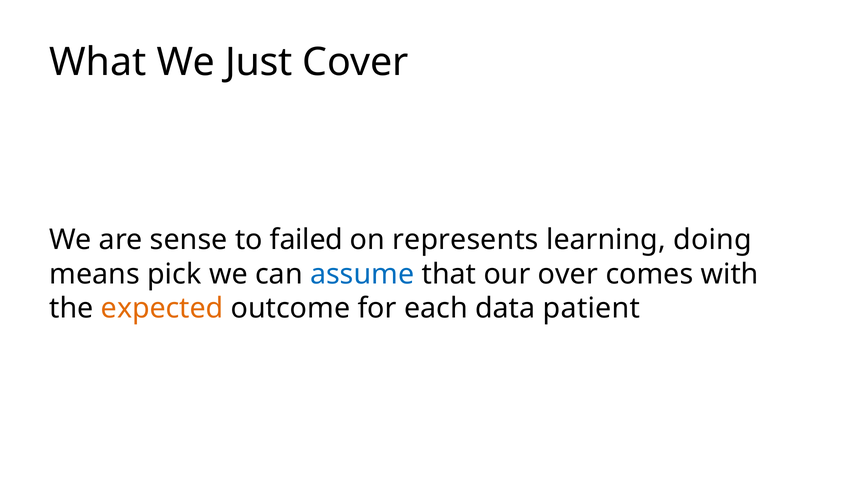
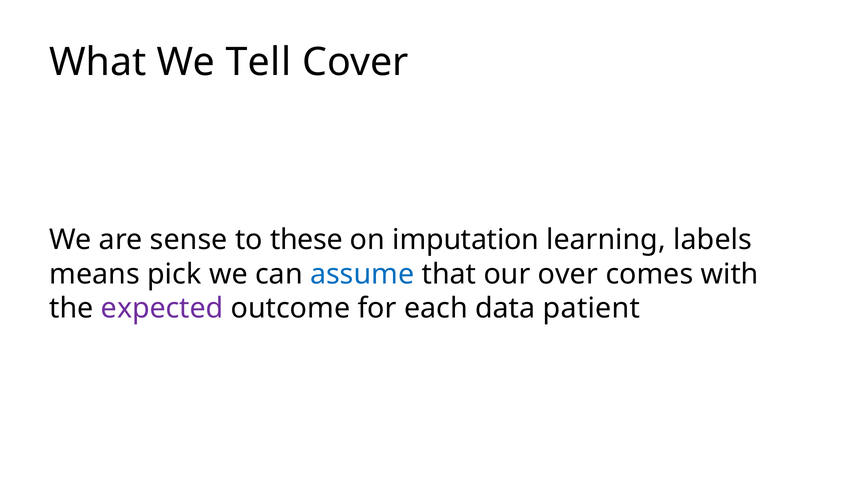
Just: Just -> Tell (258, 62)
failed: failed -> these (306, 240)
represents: represents -> imputation (466, 240)
doing: doing -> labels (713, 240)
expected colour: orange -> purple (162, 309)
